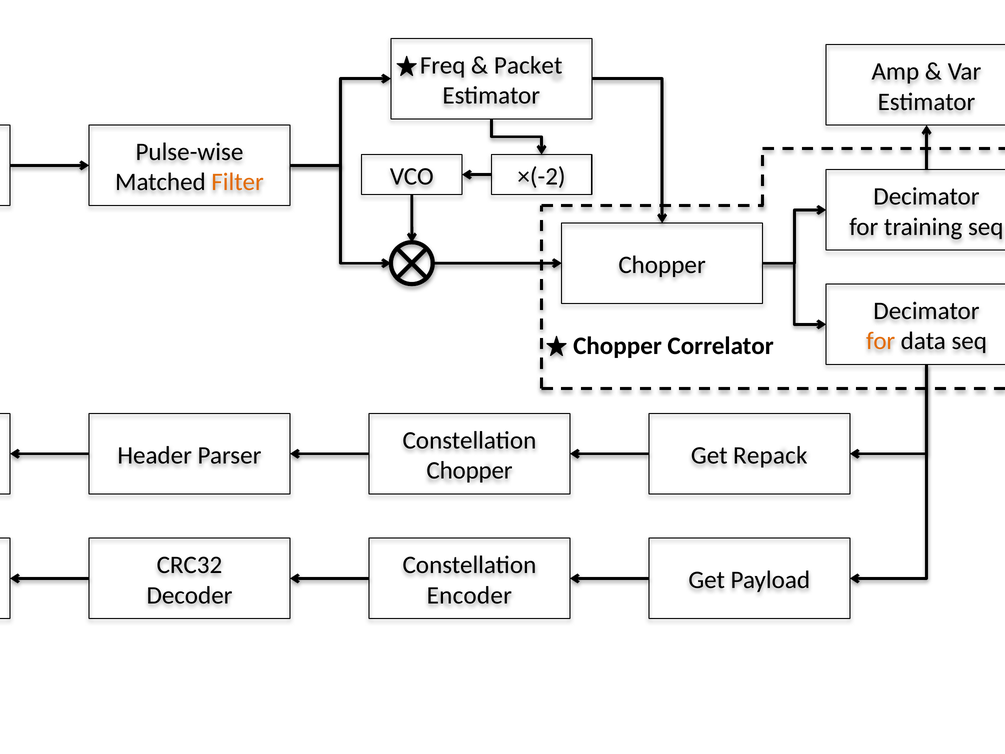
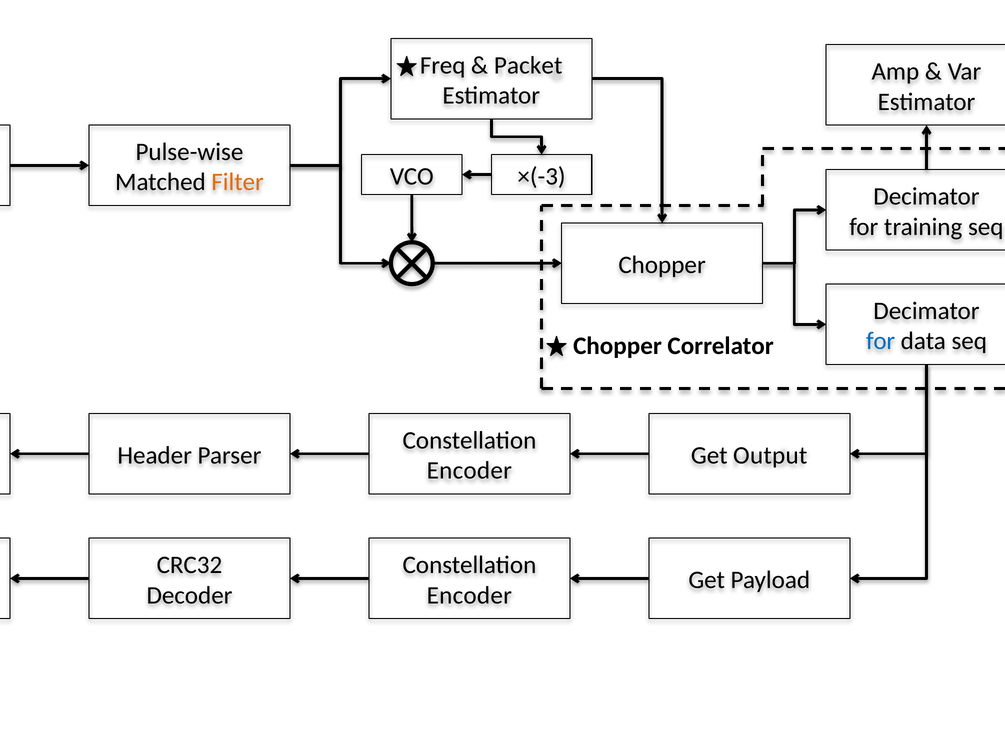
×(-2: ×(-2 -> ×(-3 (542, 176)
for colour: orange -> blue (881, 341)
Repack: Repack -> Output (770, 455)
Chopper: Chopper -> Encoder (469, 470)
